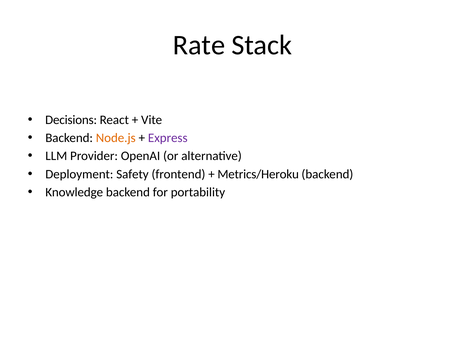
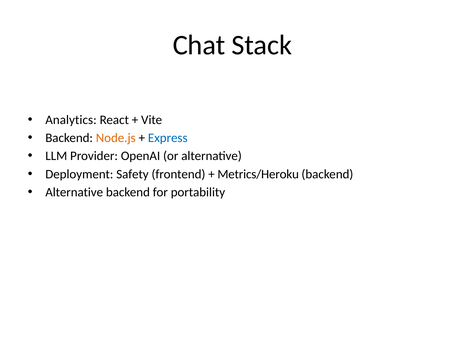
Rate: Rate -> Chat (199, 45)
Decisions: Decisions -> Analytics (71, 120)
Express colour: purple -> blue (168, 138)
Knowledge: Knowledge -> Alternative (74, 192)
